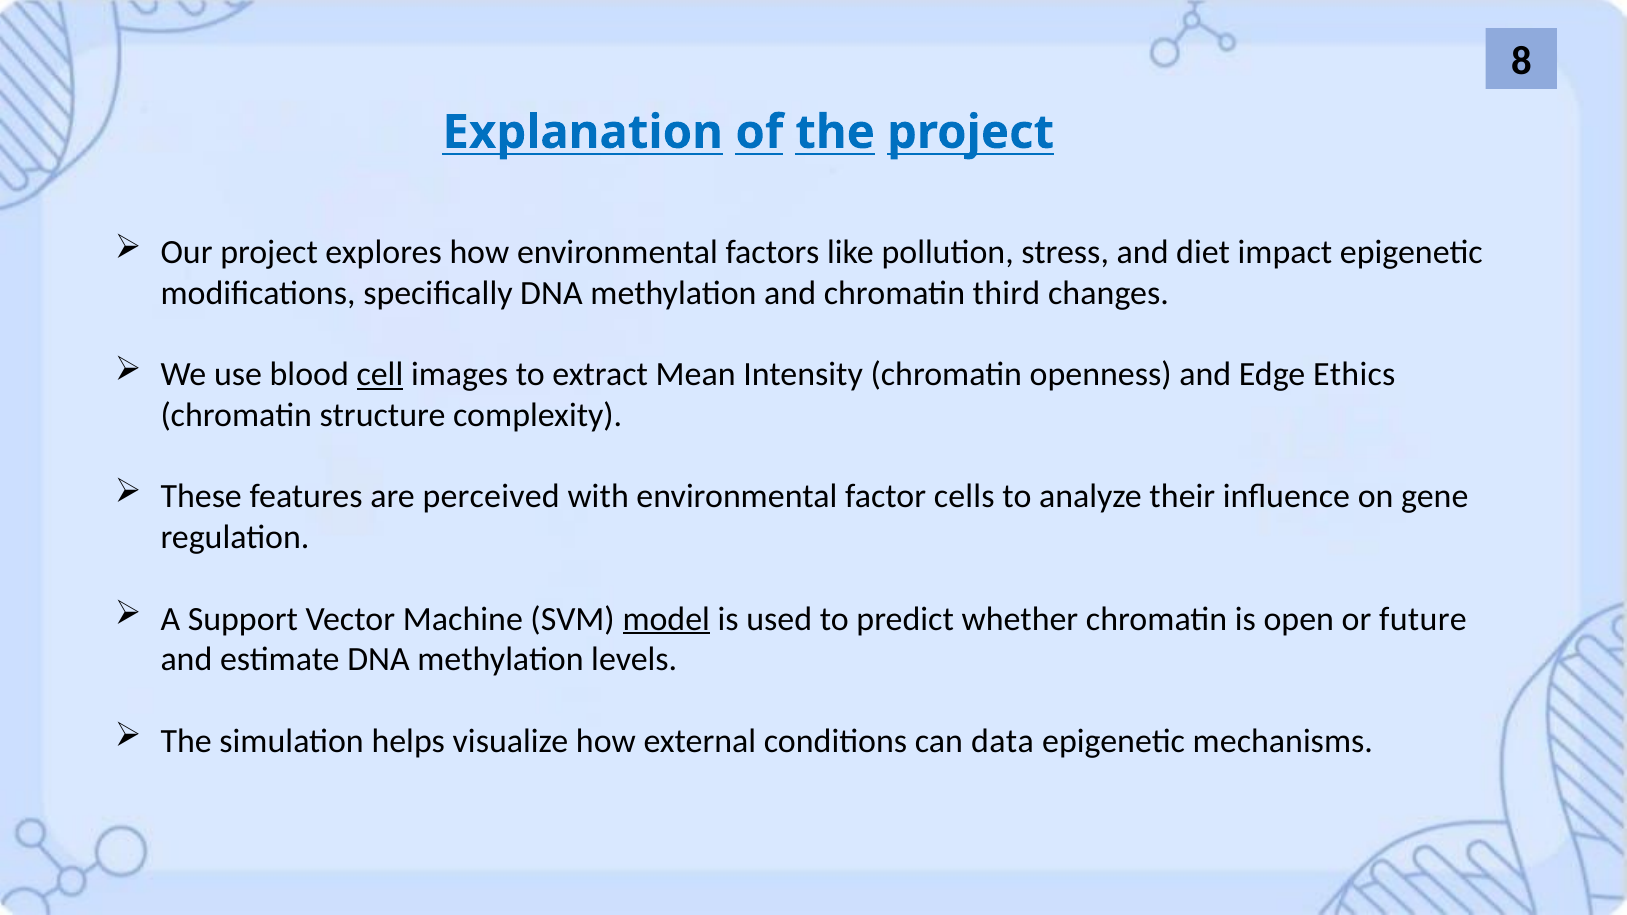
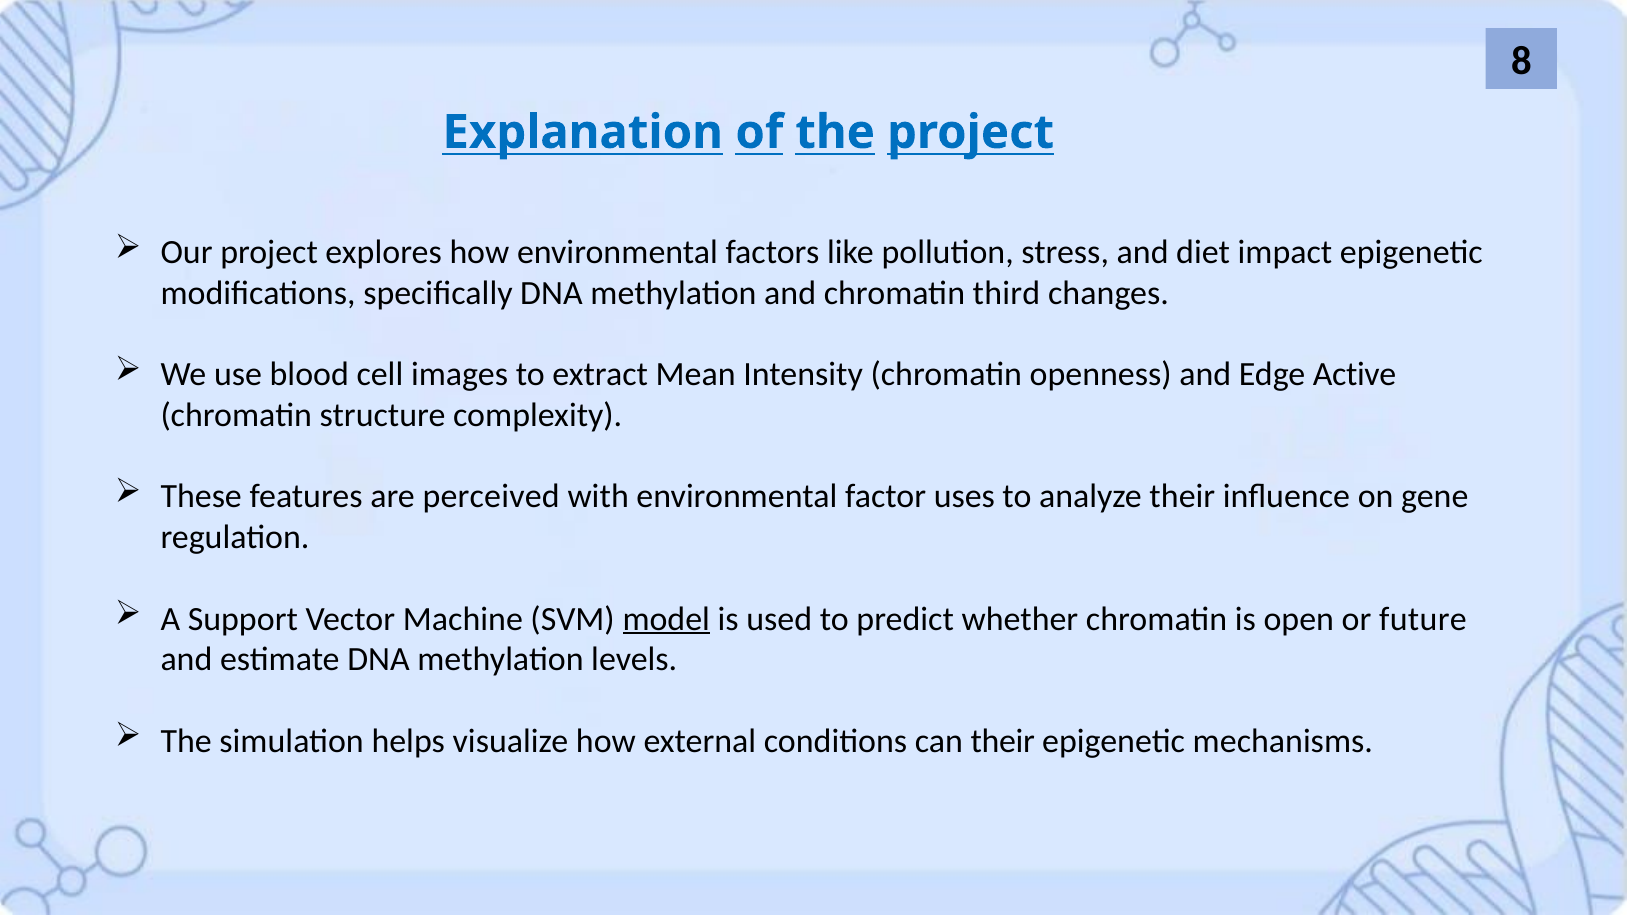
cell underline: present -> none (380, 375)
Ethics: Ethics -> Active (1355, 375)
cells: cells -> uses (964, 497)
can data: data -> their (1003, 741)
